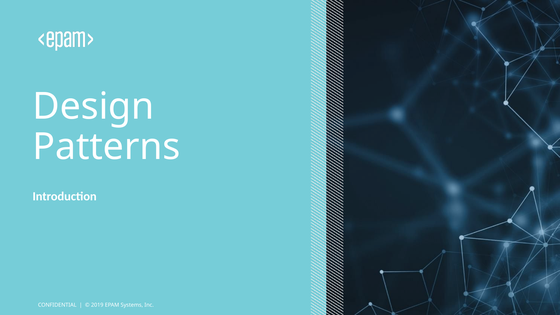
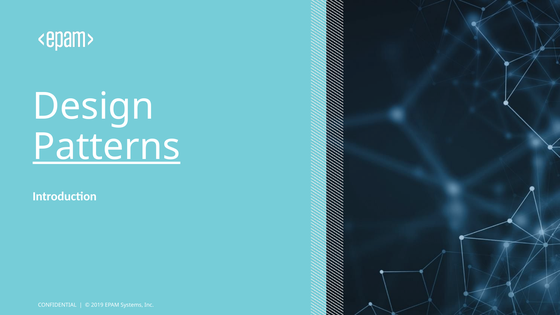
Patterns underline: none -> present (106, 147)
